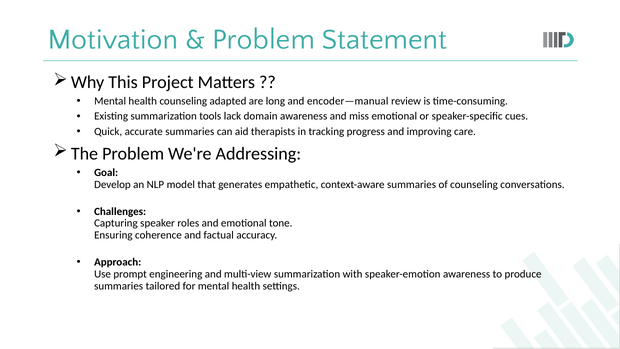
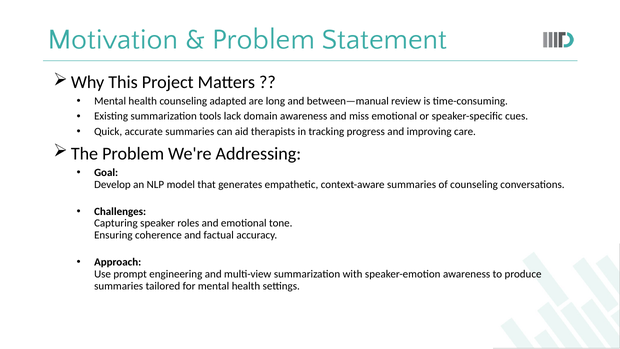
encoder—manual: encoder—manual -> between—manual (348, 101)
